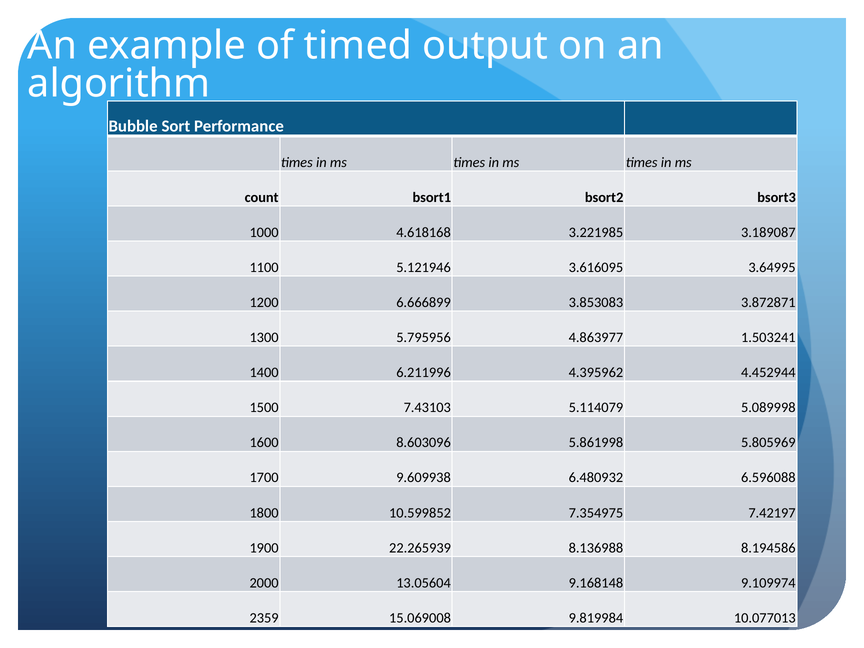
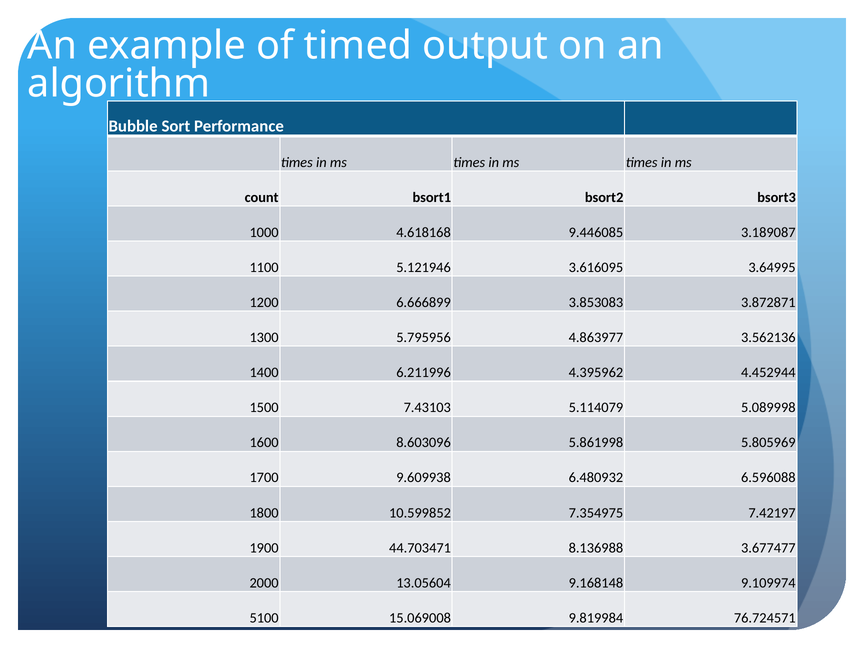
3.221985: 3.221985 -> 9.446085 (596, 232)
1.503241: 1.503241 -> 3.562136 (768, 338)
22.265939: 22.265939 -> 44.703471 (420, 548)
8.194586: 8.194586 -> 3.677477 (768, 548)
2359: 2359 -> 5100 (264, 618)
10.077013: 10.077013 -> 76.724571 (765, 618)
